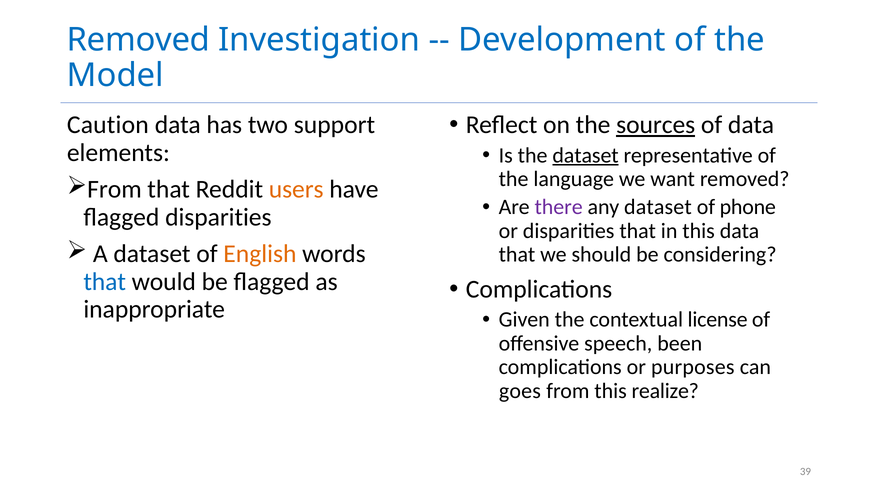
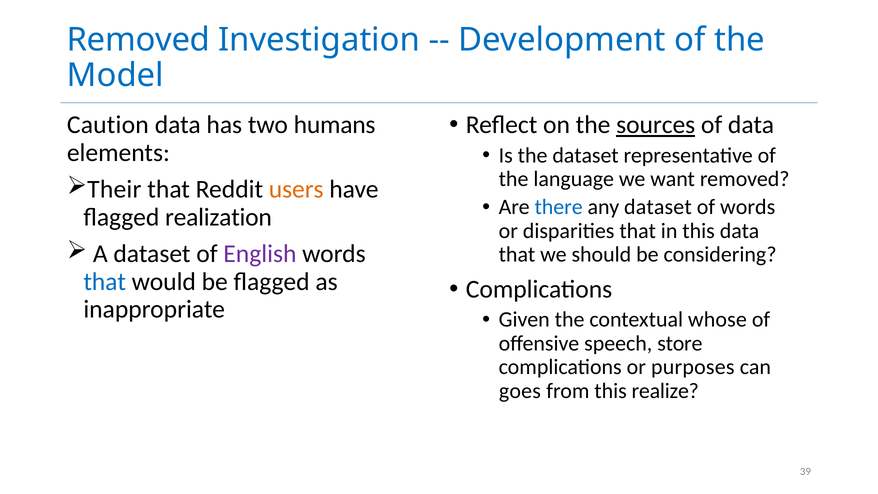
support: support -> humans (335, 125)
dataset underline: present -> none (586, 155)
From: From -> Their (114, 189)
there colour: purple -> blue (559, 207)
of phone: phone -> words (748, 207)
flagged disparities: disparities -> realization (218, 217)
English colour: orange -> purple (260, 254)
license: license -> whose (717, 320)
been: been -> store (680, 343)
